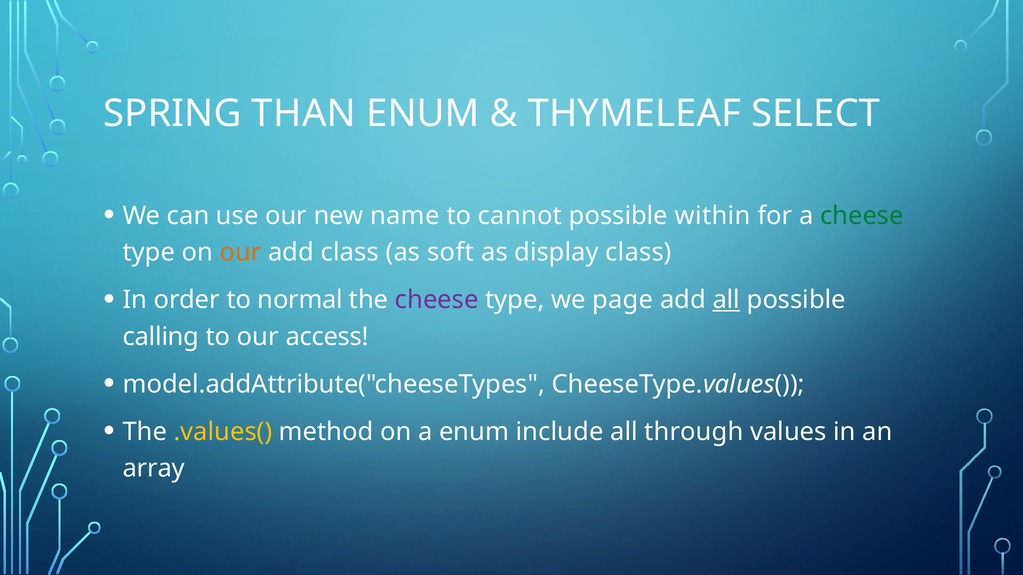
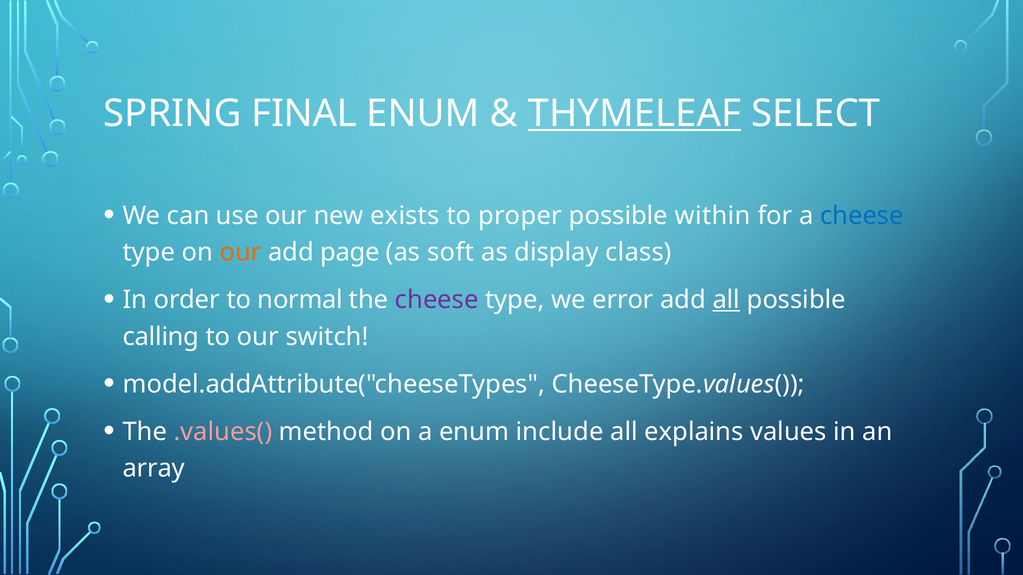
THAN: THAN -> FINAL (304, 114)
THYMELEAF underline: none -> present (634, 114)
name: name -> exists (405, 216)
cannot: cannot -> proper (520, 216)
cheese colour: green -> blue (862, 216)
add class: class -> page (350, 253)
page: page -> error (623, 300)
access: access -> switch (327, 337)
.values( colour: yellow -> pink (223, 432)
through: through -> explains (694, 432)
